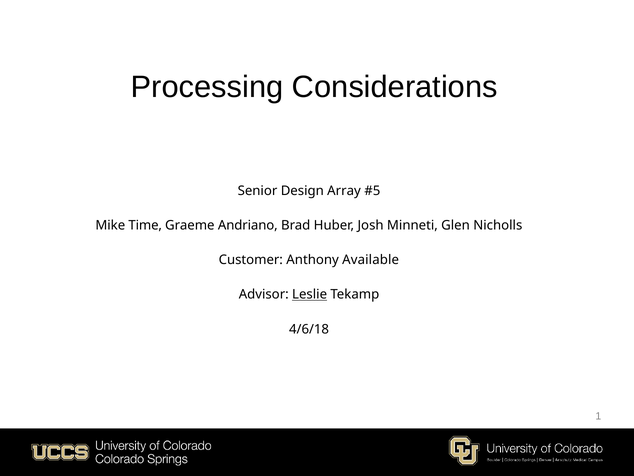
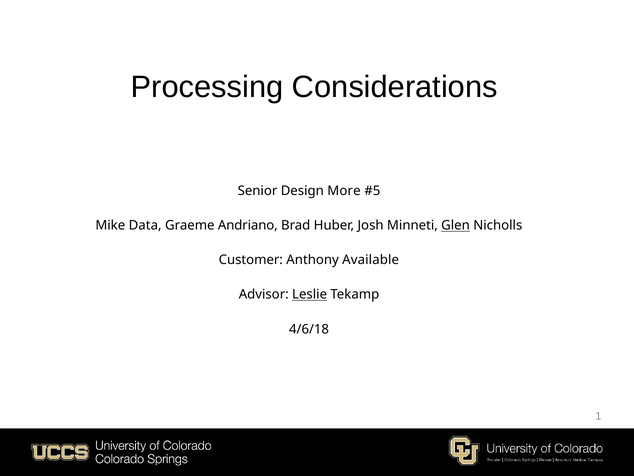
Array: Array -> More (344, 191)
Time: Time -> Data (145, 225)
Glen underline: none -> present (456, 225)
